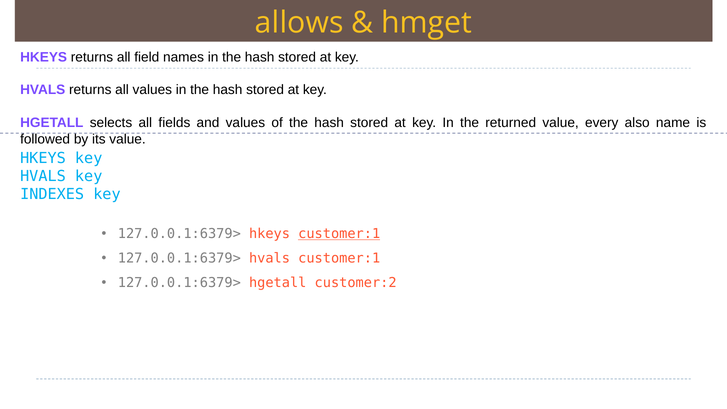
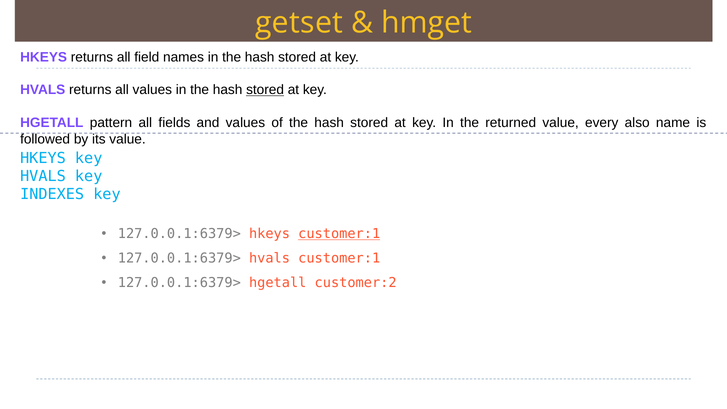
allows: allows -> getset (299, 23)
stored underline: none -> present (265, 90)
selects: selects -> pattern (111, 123)
